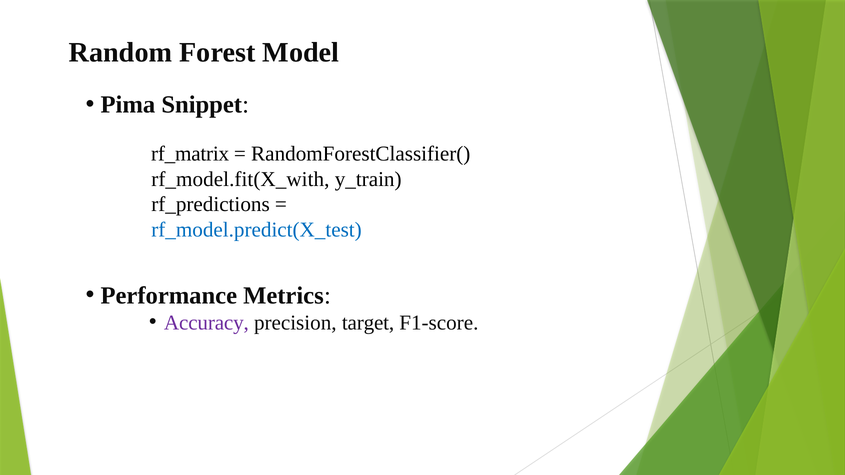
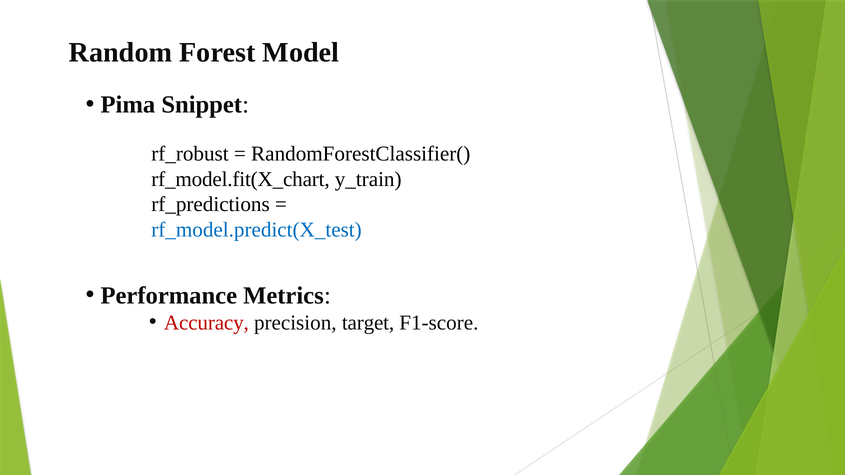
rf_matrix: rf_matrix -> rf_robust (190, 154)
rf_model.fit(X_with: rf_model.fit(X_with -> rf_model.fit(X_chart (240, 179)
Accuracy colour: purple -> red (206, 323)
